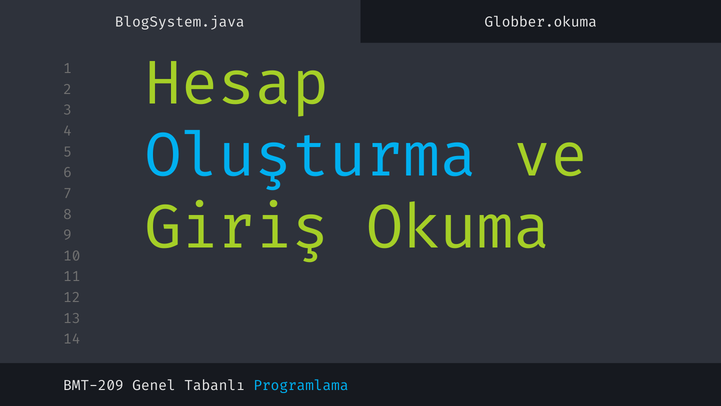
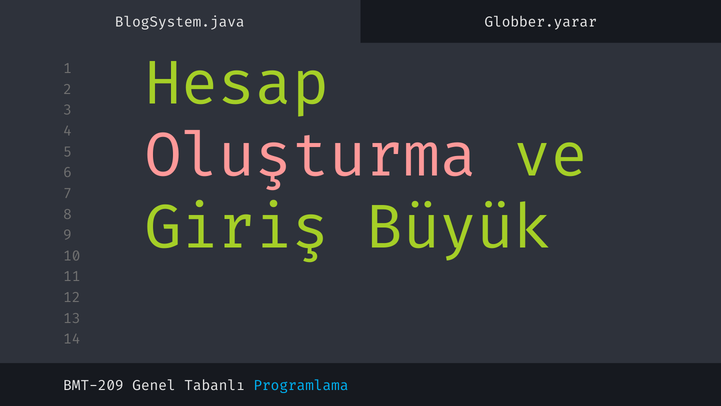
Globber.okuma: Globber.okuma -> Globber.yarar (541, 22)
Oluşturma colour: light blue -> pink (311, 156)
Okuma: Okuma -> Büyük (458, 228)
